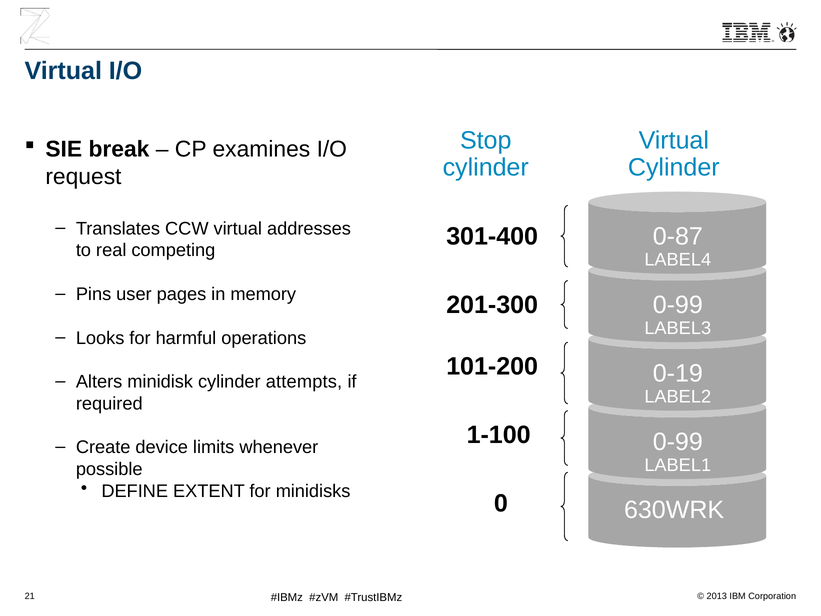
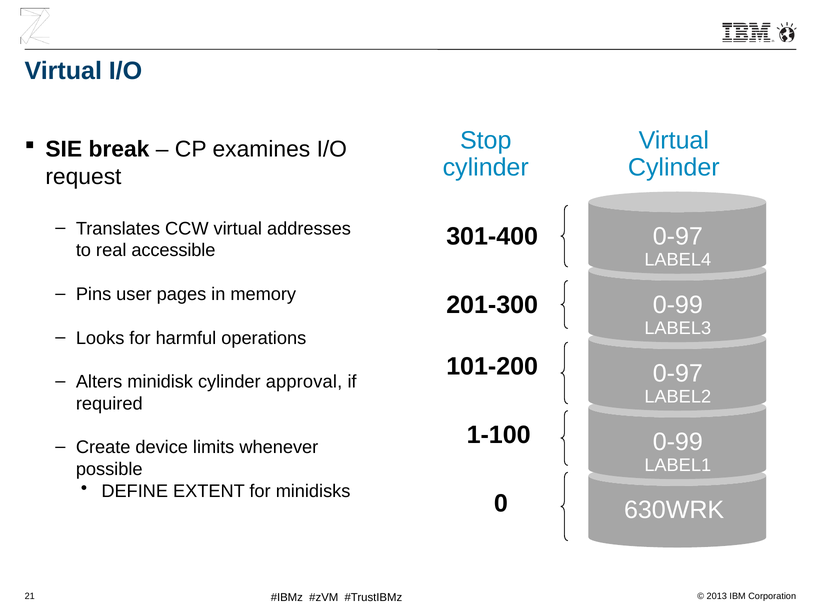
0-87: 0-87 -> 0-97 (678, 236)
competing: competing -> accessible (173, 250)
0-19: 0-19 -> 0-97 (678, 373)
attempts: attempts -> approval (304, 382)
